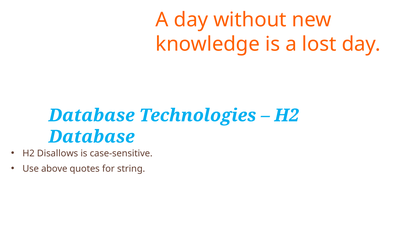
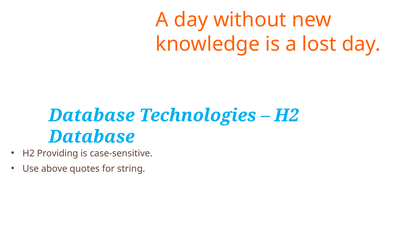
Disallows: Disallows -> Providing (58, 154)
